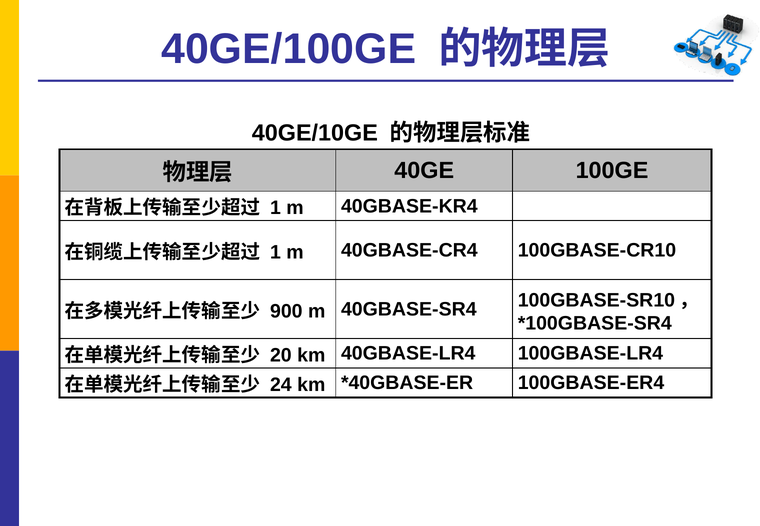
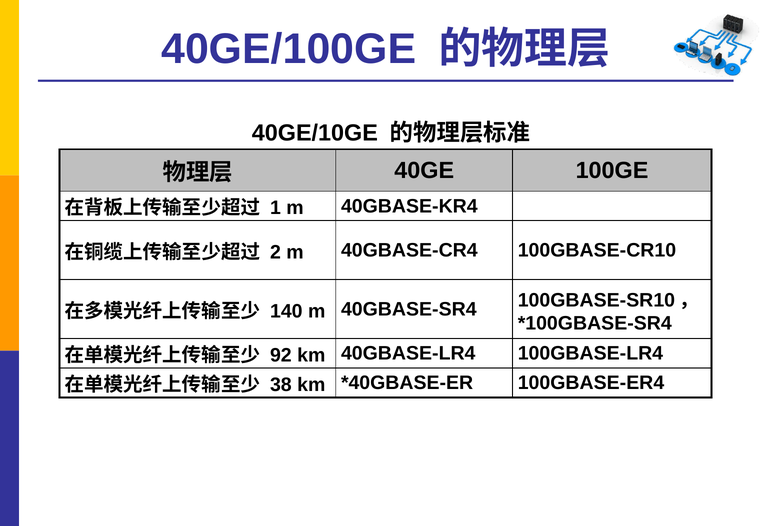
1: 1 -> 2 (275, 252)
900: 900 -> 140 (286, 311)
20: 20 -> 92 (281, 355)
24: 24 -> 38 (281, 385)
